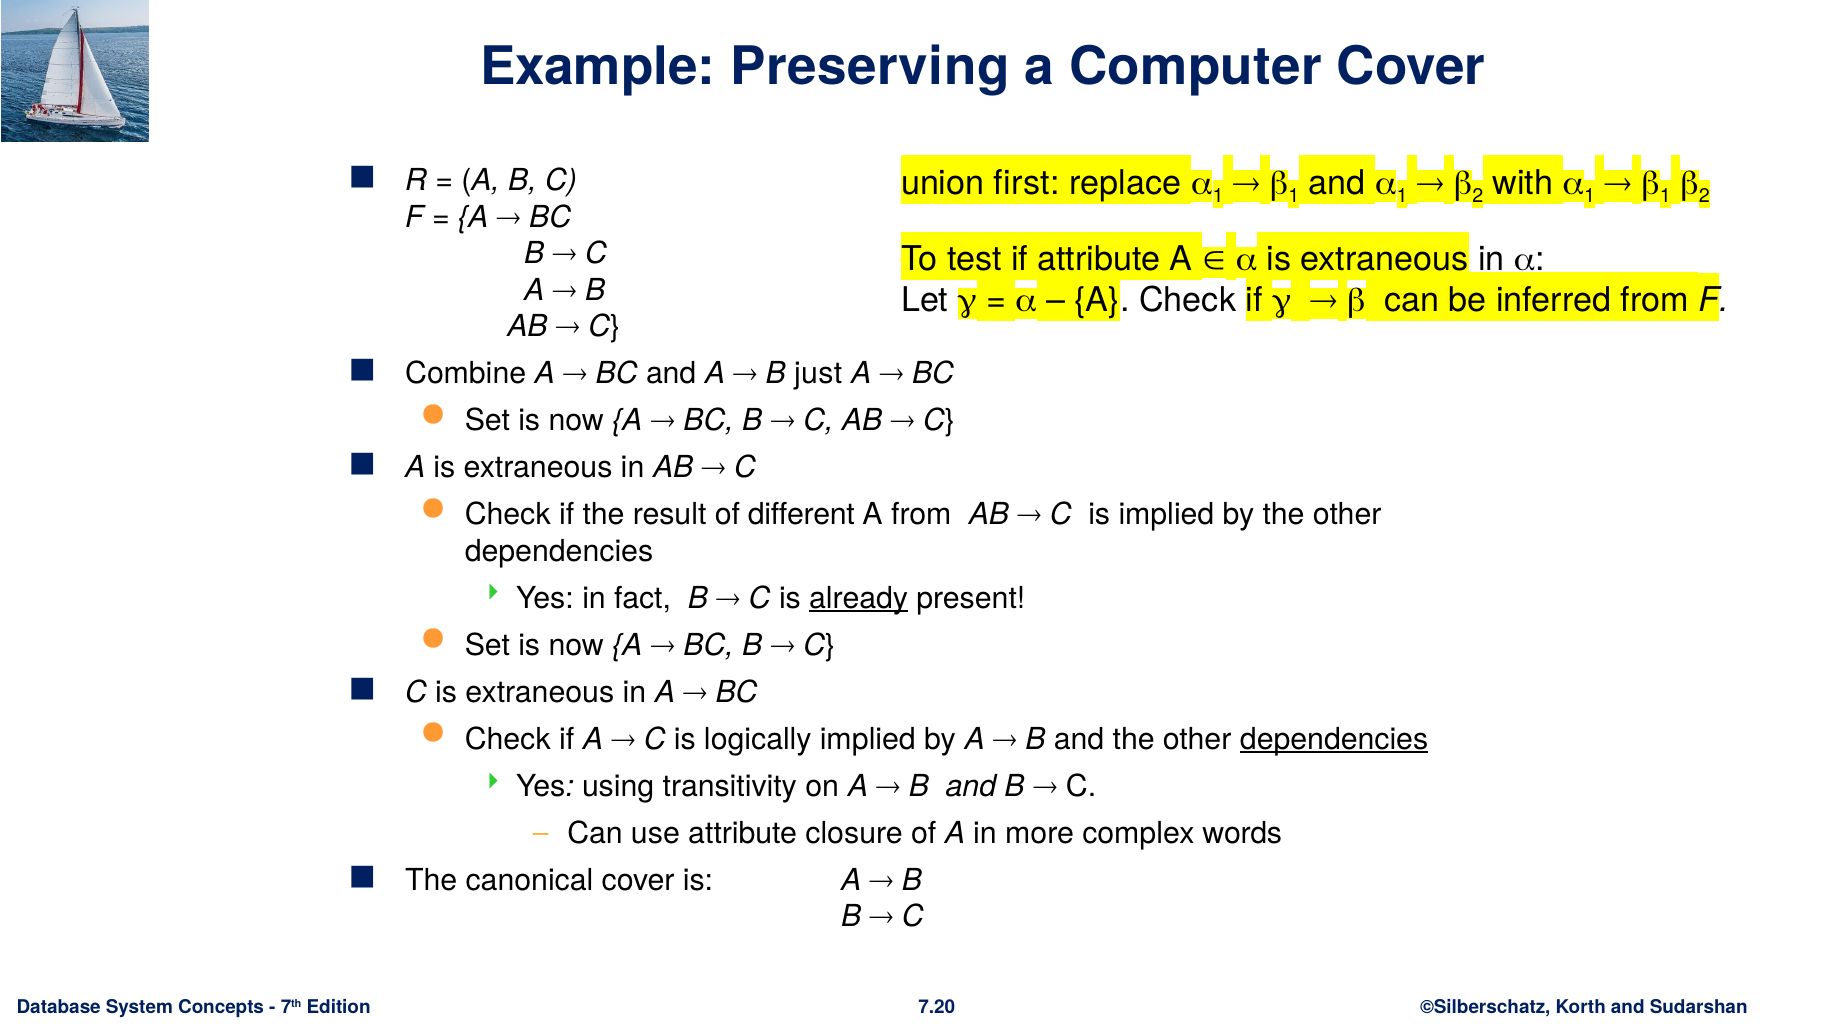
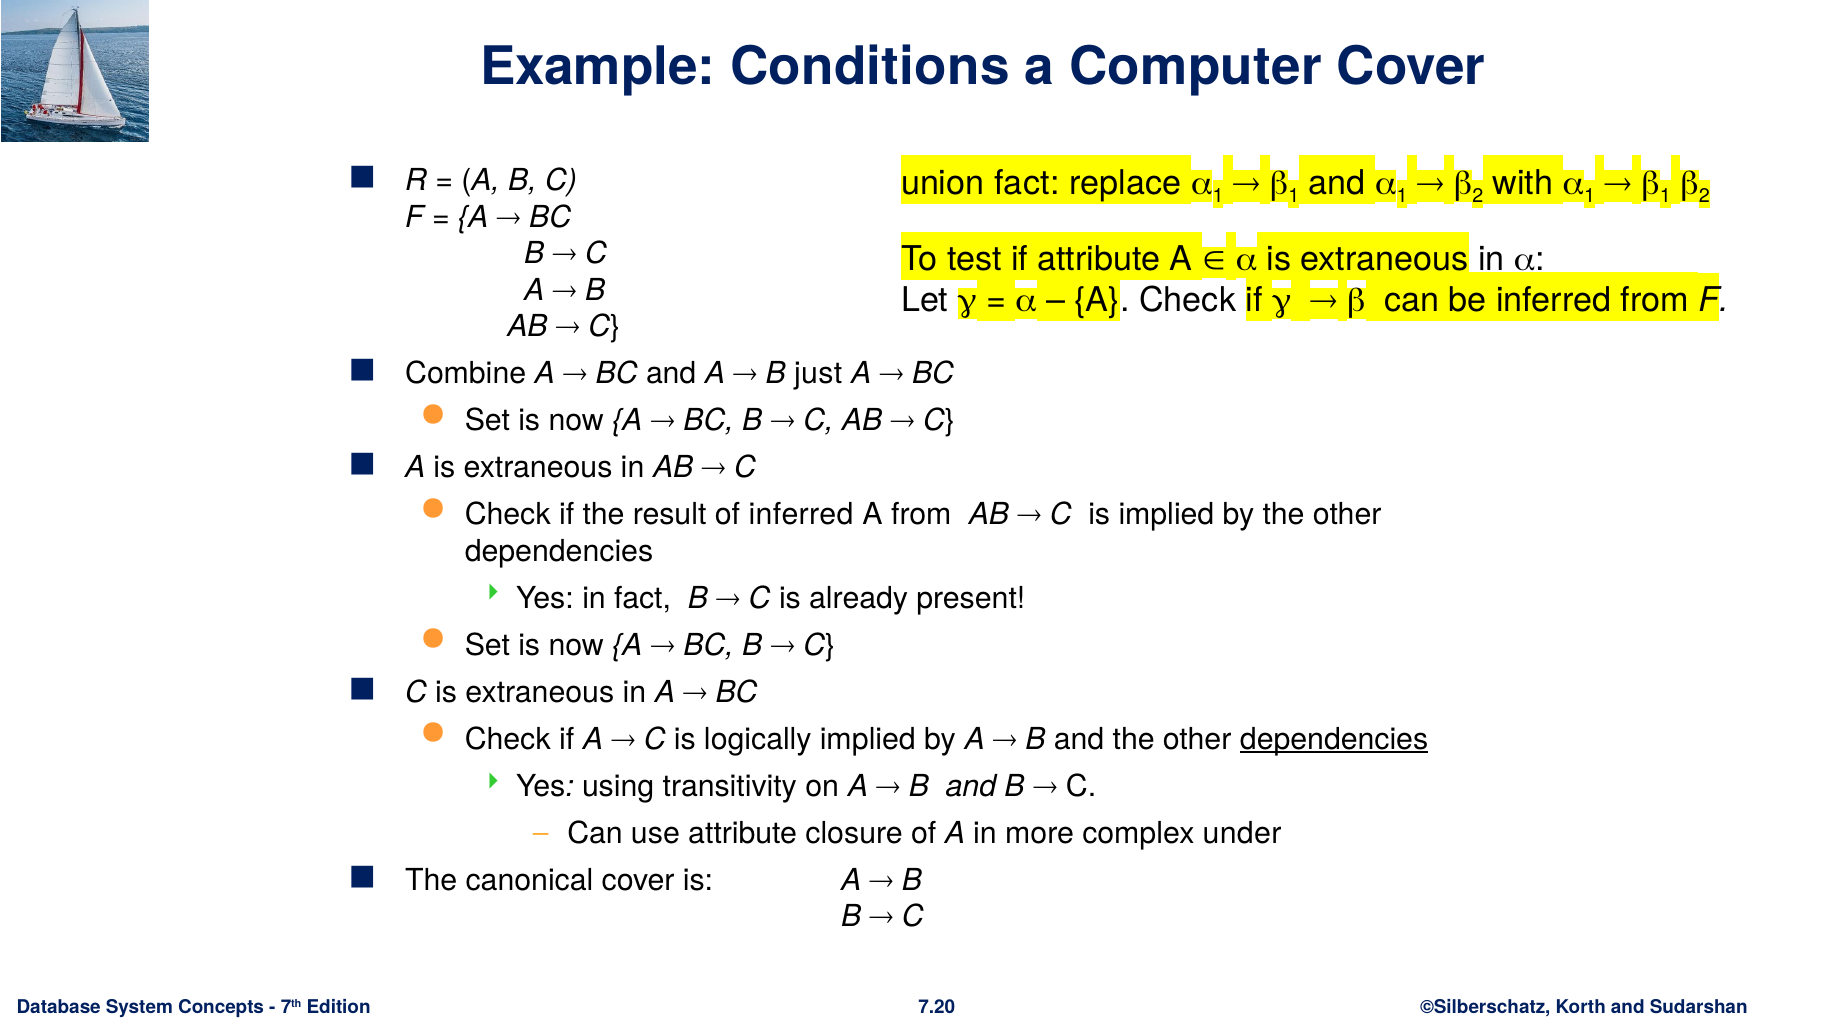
Preserving: Preserving -> Conditions (870, 67)
union first: first -> fact (1027, 183)
of different: different -> inferred (801, 515)
already underline: present -> none (859, 598)
words: words -> under (1242, 833)
